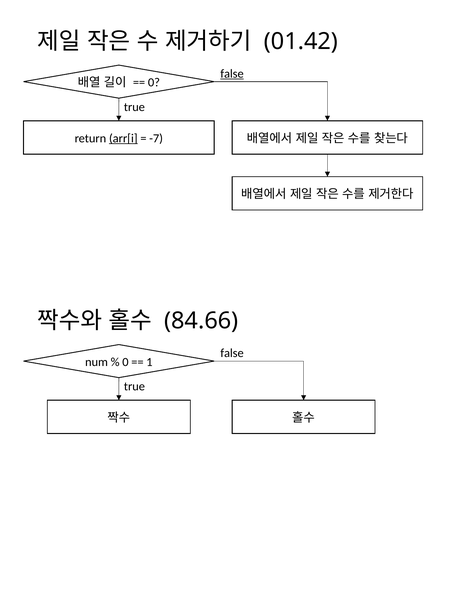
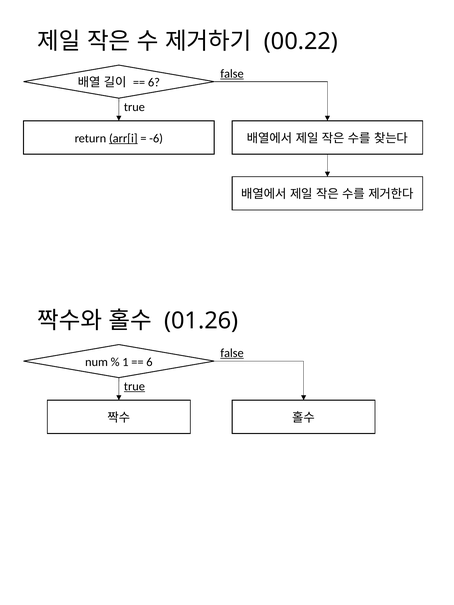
01.42: 01.42 -> 00.22 (301, 41)
0: 0 -> 6 (154, 83)
-7: -7 -> -6 (156, 138)
84.66: 84.66 -> 01.26 (201, 321)
false underline: none -> present (232, 353)
0: 0 -> 1 (125, 362)
1: 1 -> 6 (149, 362)
true underline: none -> present (134, 387)
